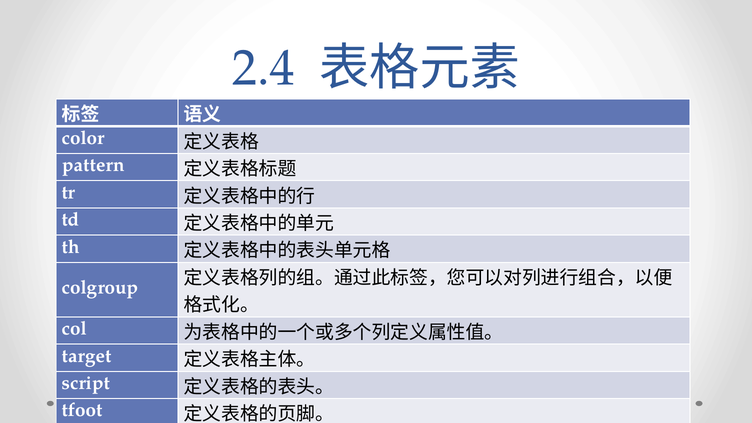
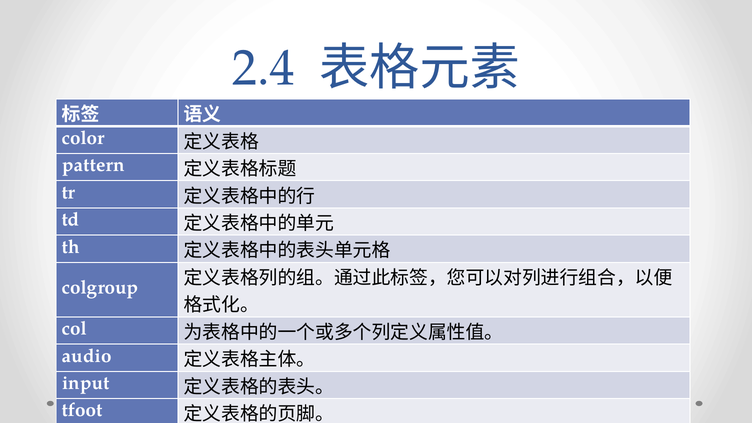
target: target -> audio (87, 356)
script: script -> input (86, 383)
